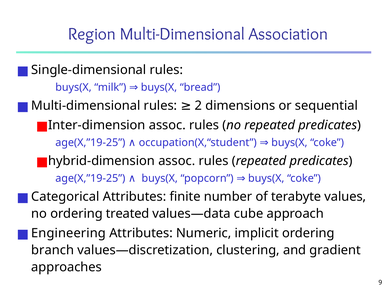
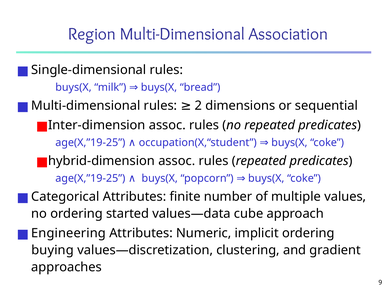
terabyte: terabyte -> multiple (296, 197)
treated: treated -> started (128, 214)
branch: branch -> buying (53, 251)
